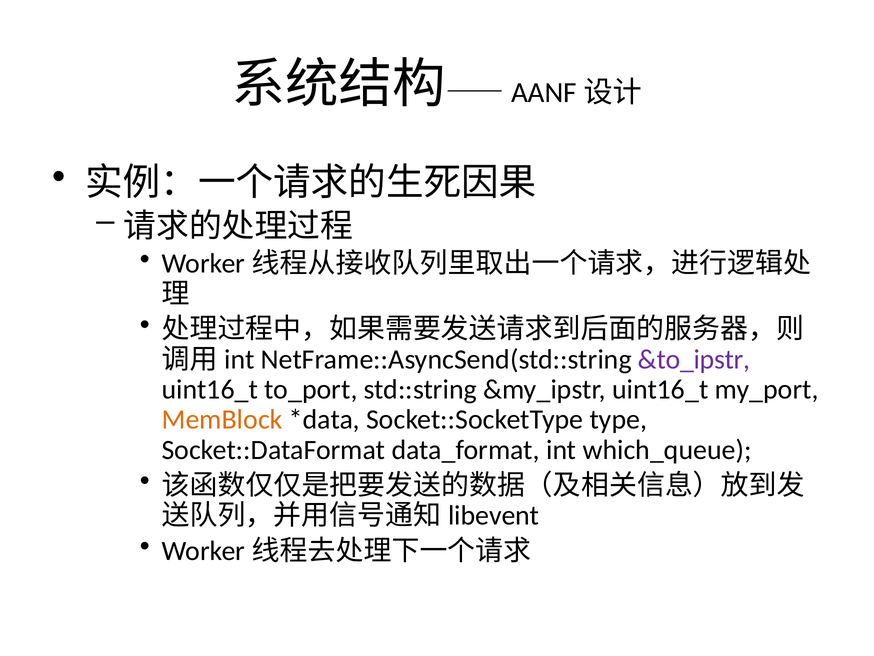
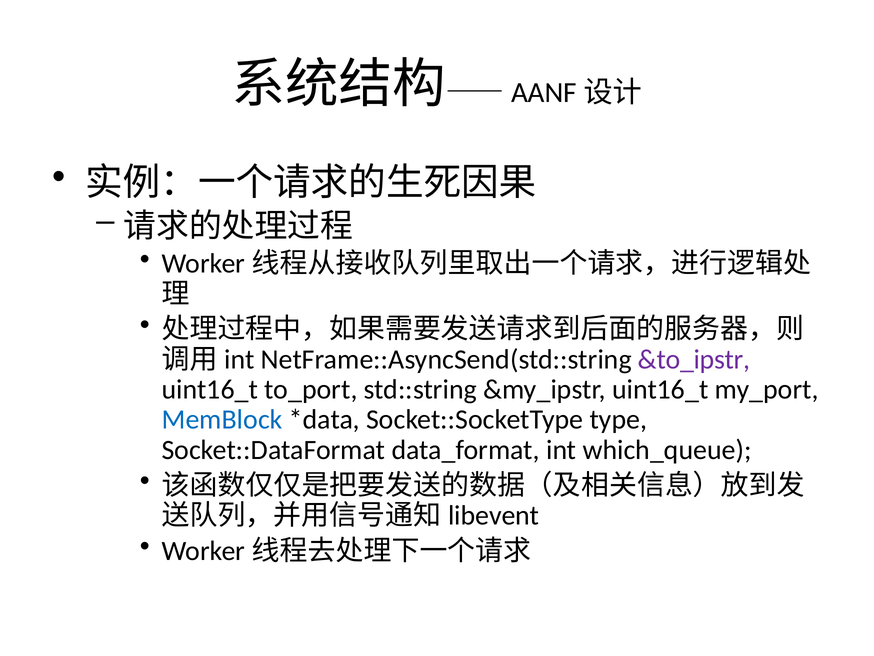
MemBlock colour: orange -> blue (222, 419)
